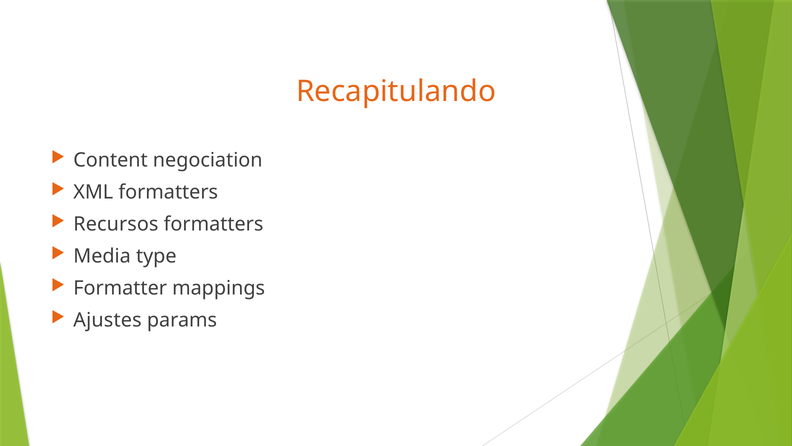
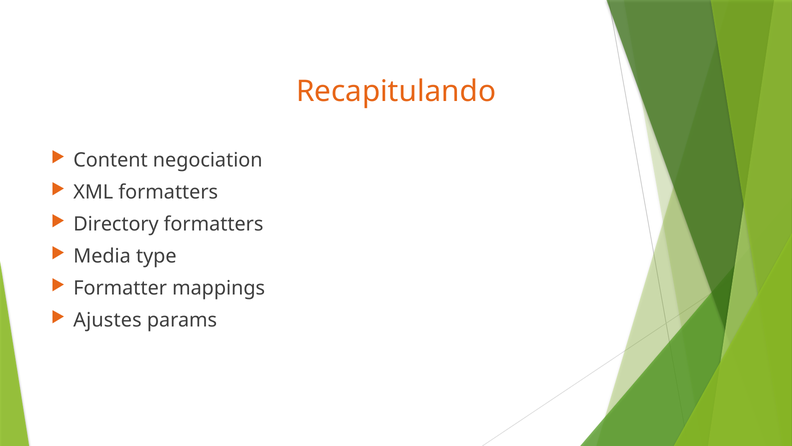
Recursos: Recursos -> Directory (116, 224)
